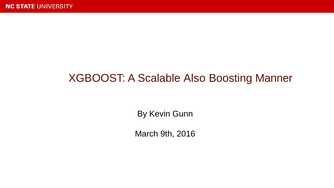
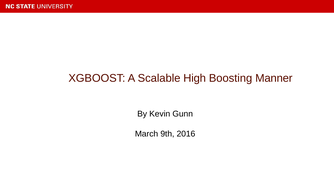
Also: Also -> High (195, 78)
